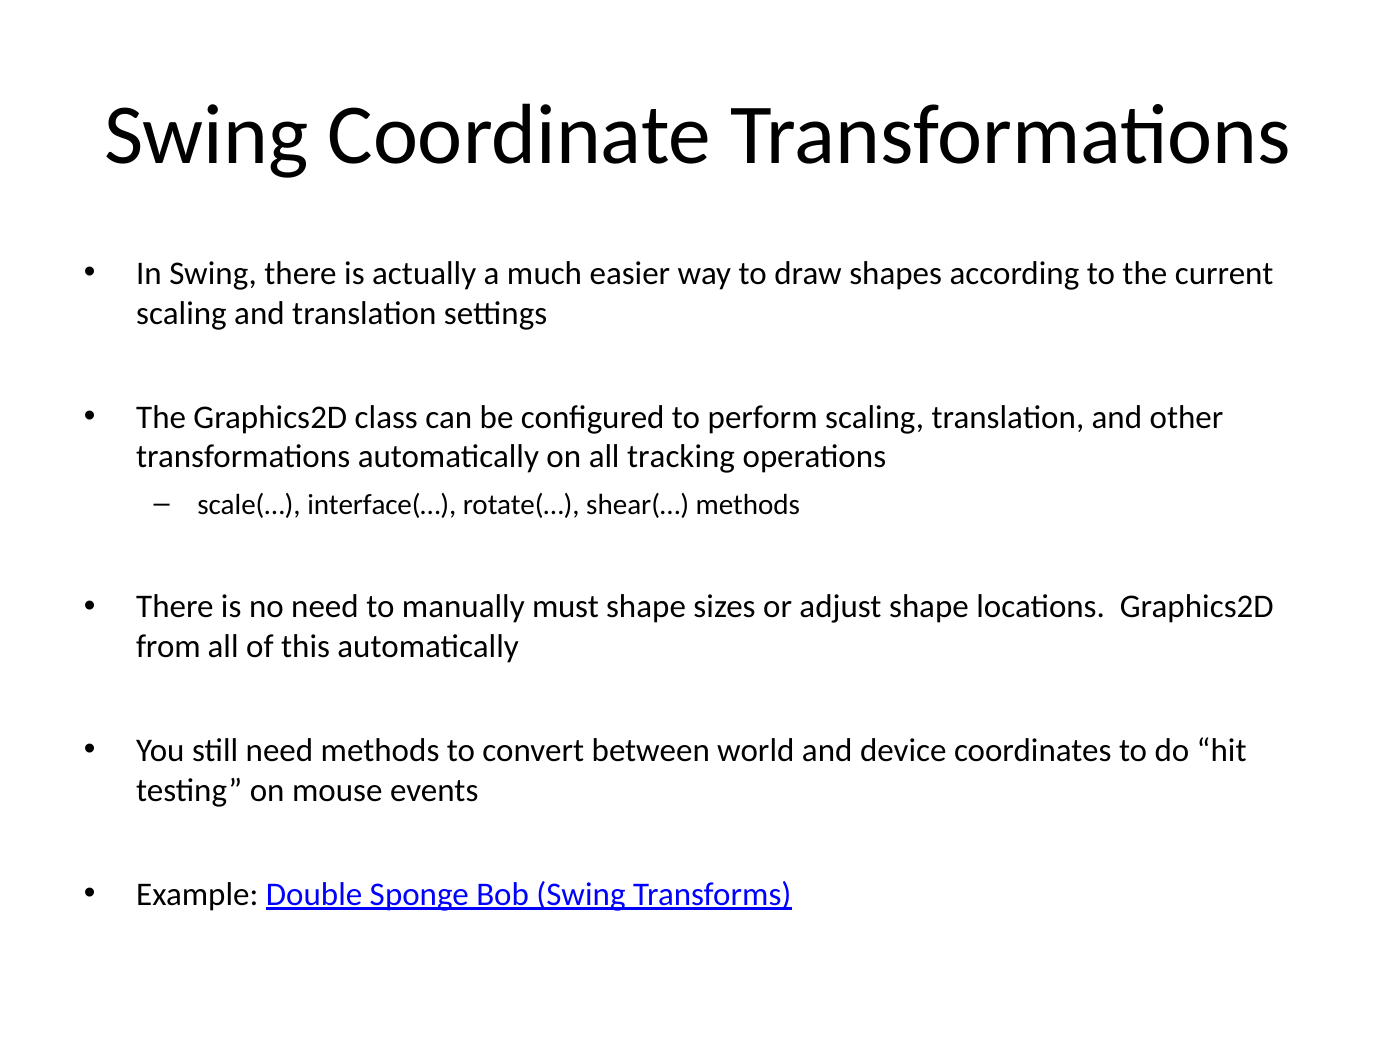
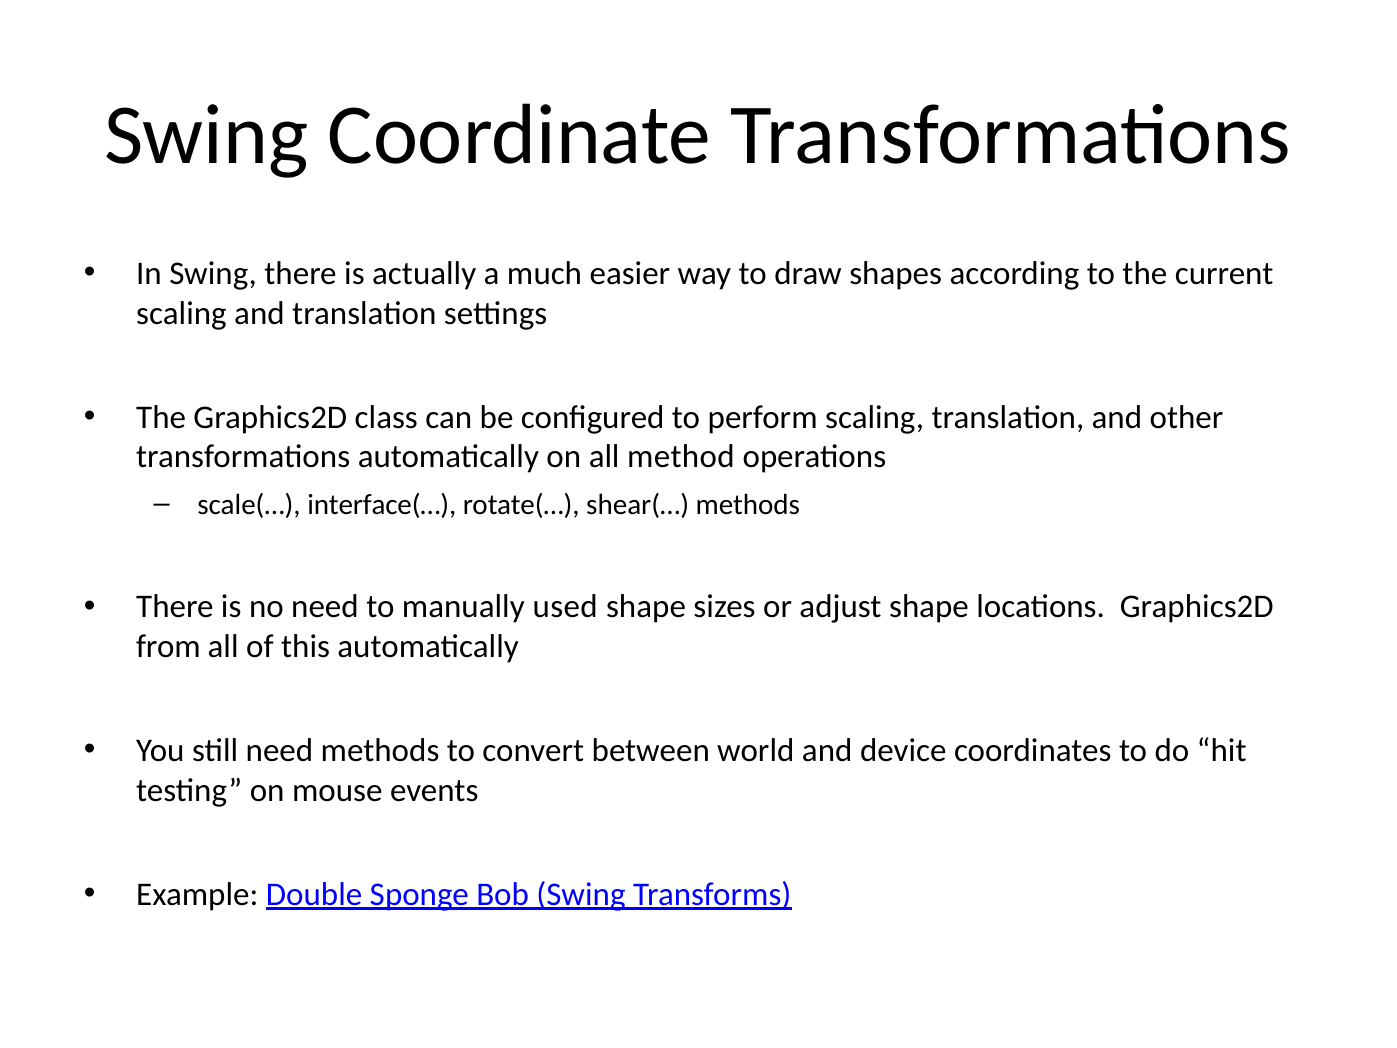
tracking: tracking -> method (681, 457)
must: must -> used (565, 607)
